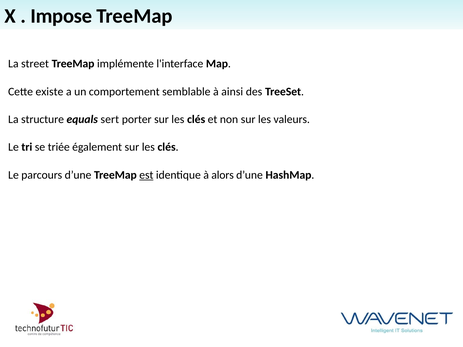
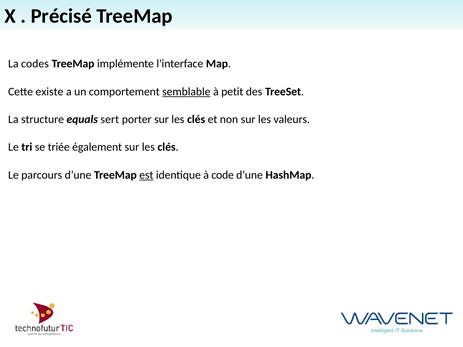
Impose: Impose -> Précisé (61, 16)
street: street -> codes (35, 64)
semblable underline: none -> present (186, 92)
ainsi: ainsi -> petit (232, 92)
alors: alors -> code (223, 175)
